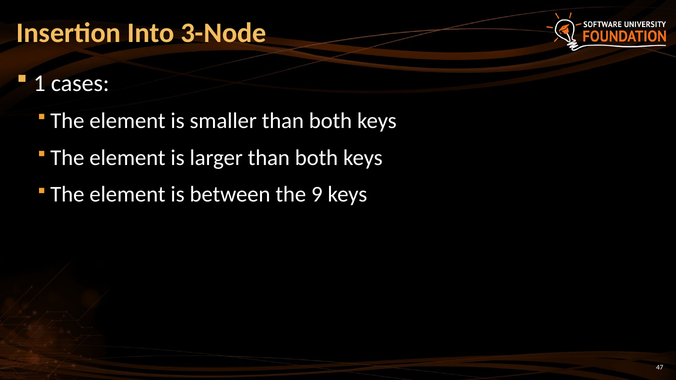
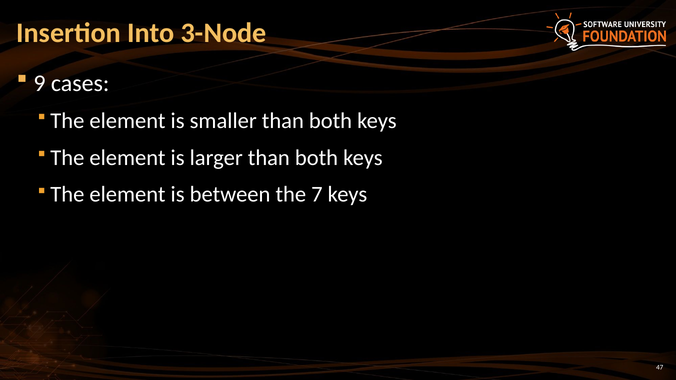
1: 1 -> 9 (40, 83)
9: 9 -> 7 (317, 195)
